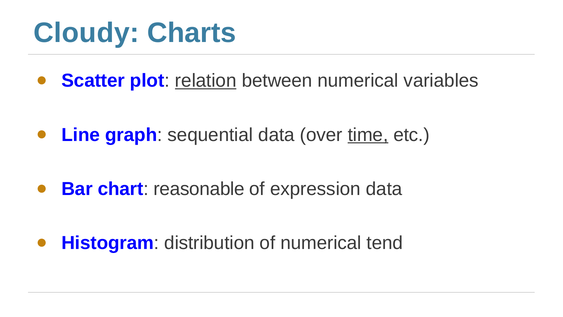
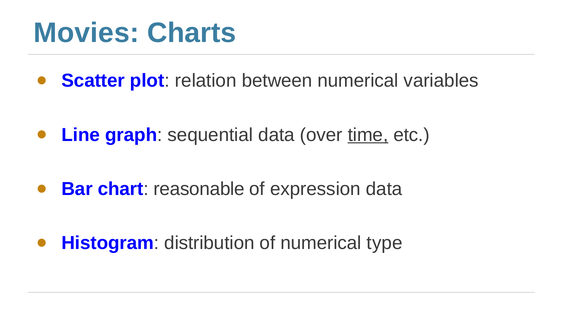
Cloudy: Cloudy -> Movies (86, 33)
relation underline: present -> none (206, 81)
tend: tend -> type (385, 243)
